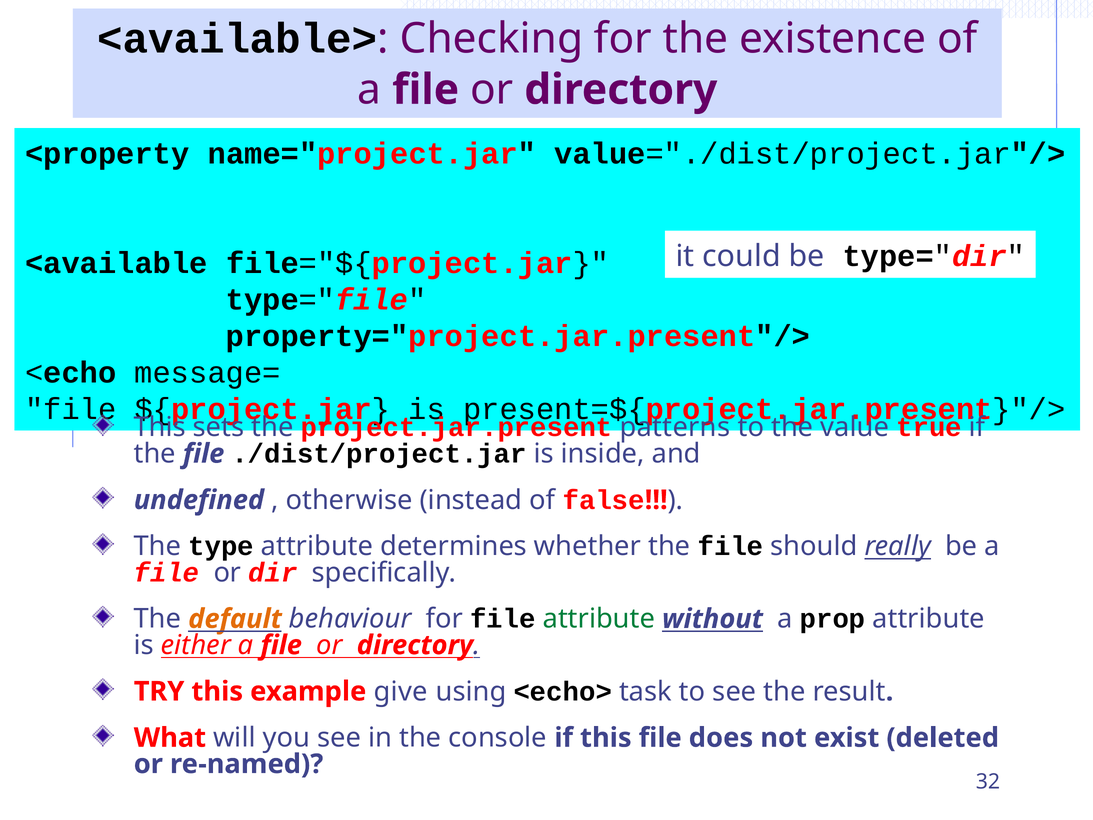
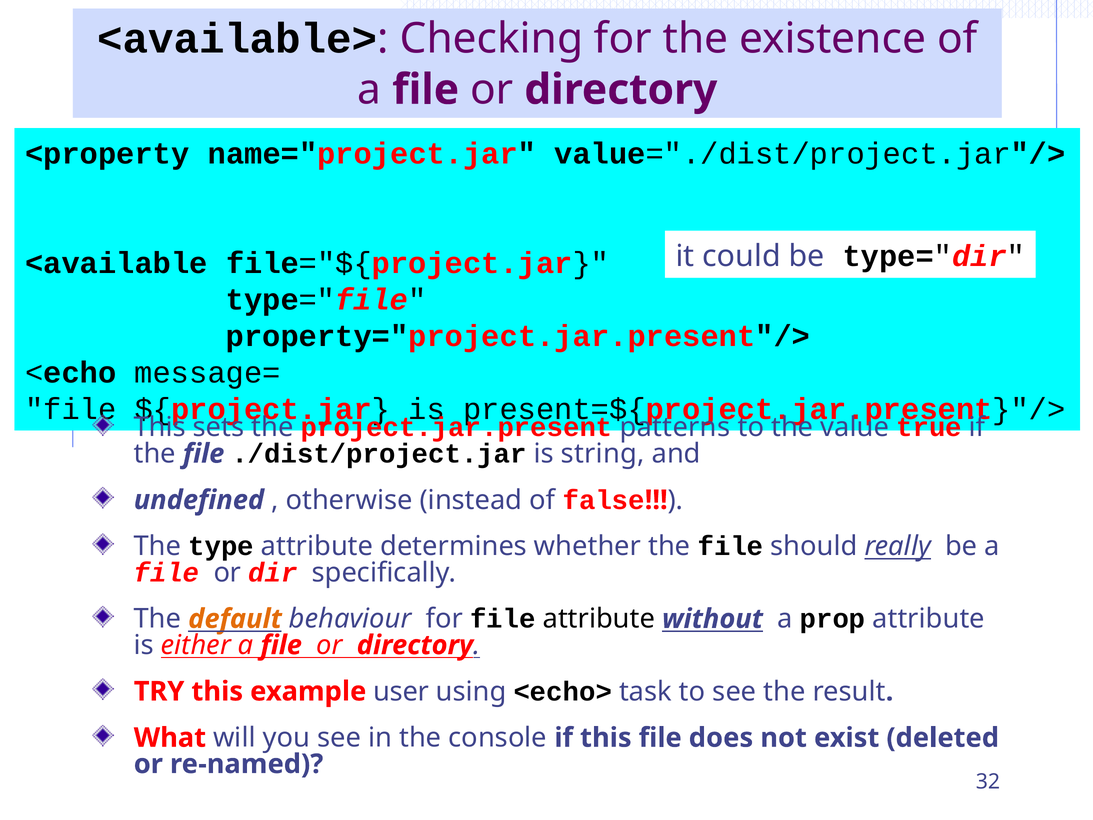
inside: inside -> string (603, 454)
attribute colour: green -> black (599, 619)
give: give -> user (401, 691)
